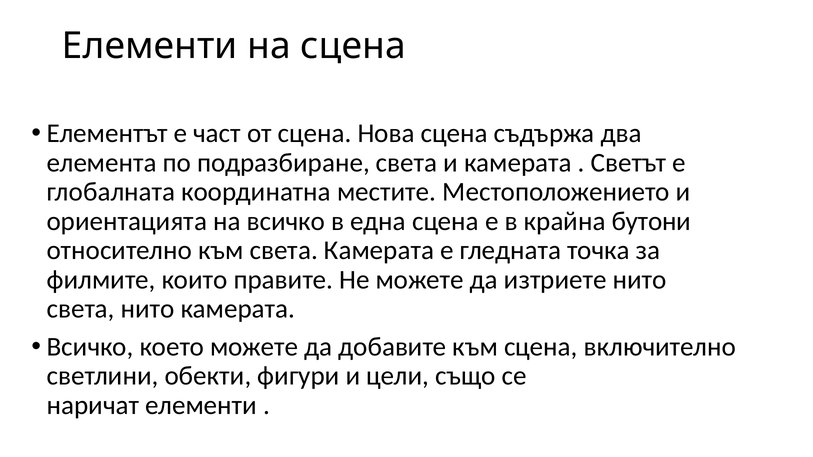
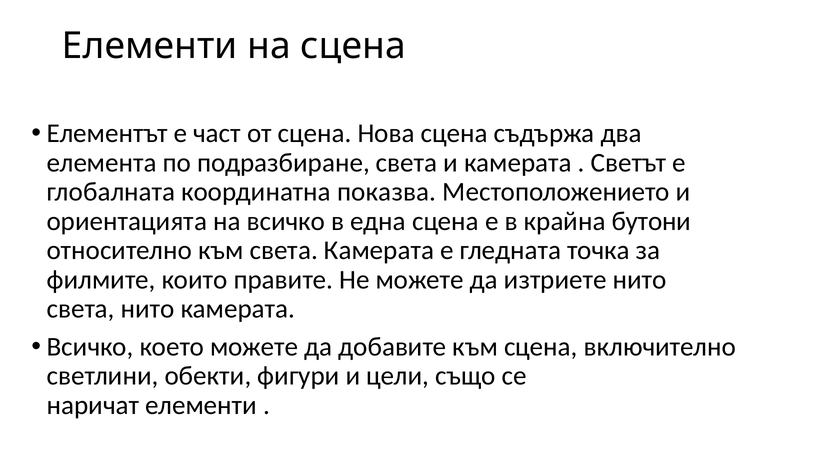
местите: местите -> показва (387, 192)
